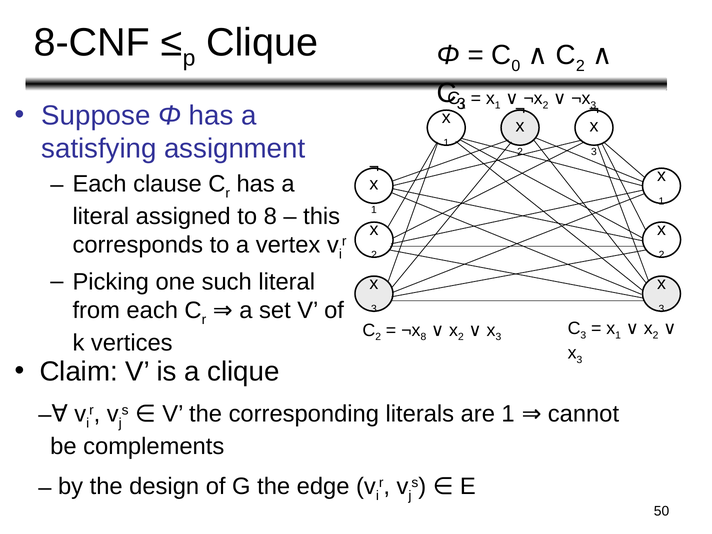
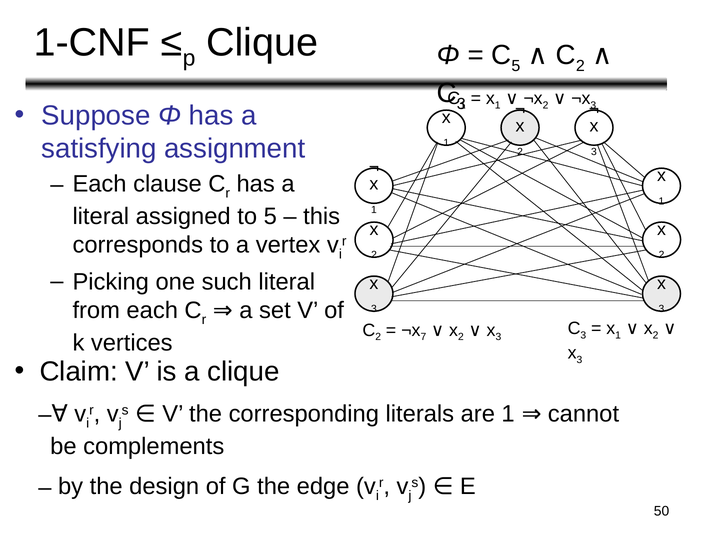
8-CNF: 8-CNF -> 1-CNF (92, 43)
0: 0 -> 5 (516, 66)
to 8: 8 -> 5 (270, 216)
8: 8 -> 7 (423, 337)
